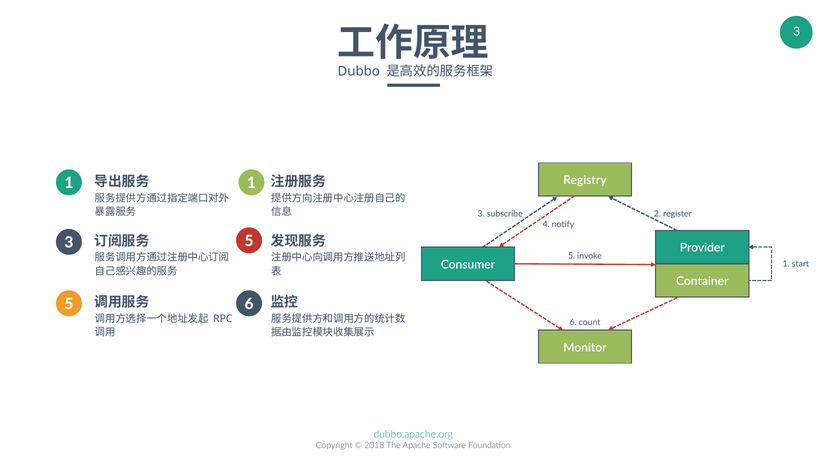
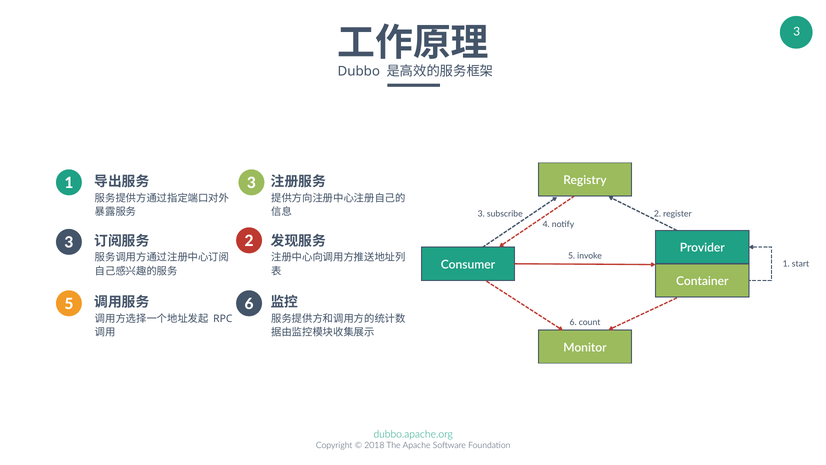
1 1: 1 -> 3 (251, 183)
3 5: 5 -> 2 (249, 241)
